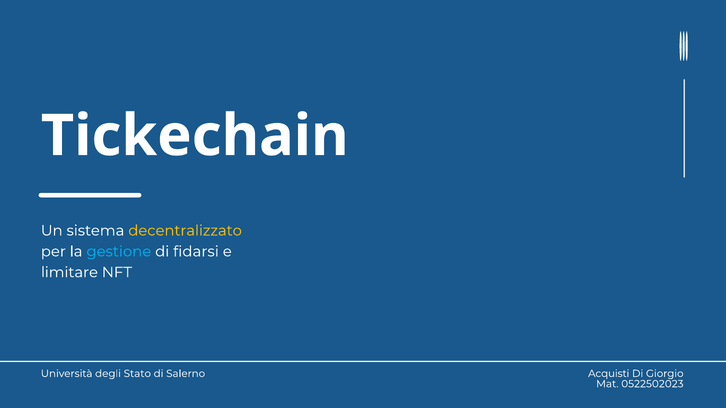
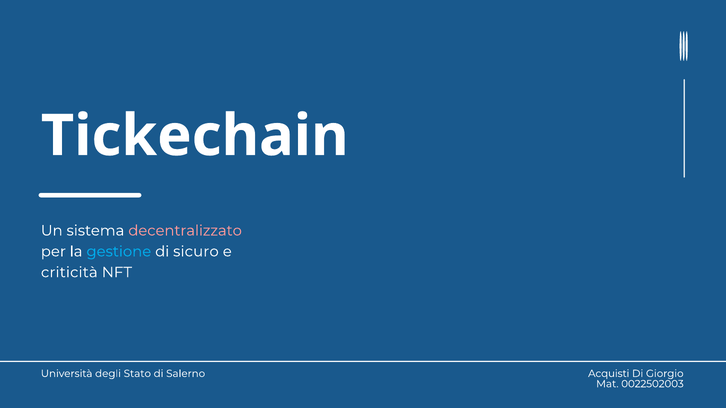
decentralizzato colour: yellow -> pink (185, 231)
fidarsi: fidarsi -> sicuro (196, 252)
limitare: limitare -> criticità (69, 273)
0522502023: 0522502023 -> 0022502003 (652, 384)
